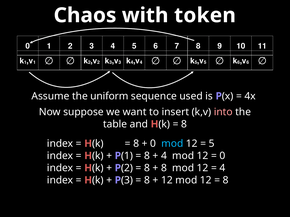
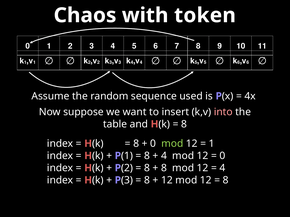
uniform: uniform -> random (109, 96)
mod colour: light blue -> light green (172, 144)
5: 5 -> 1 (212, 144)
